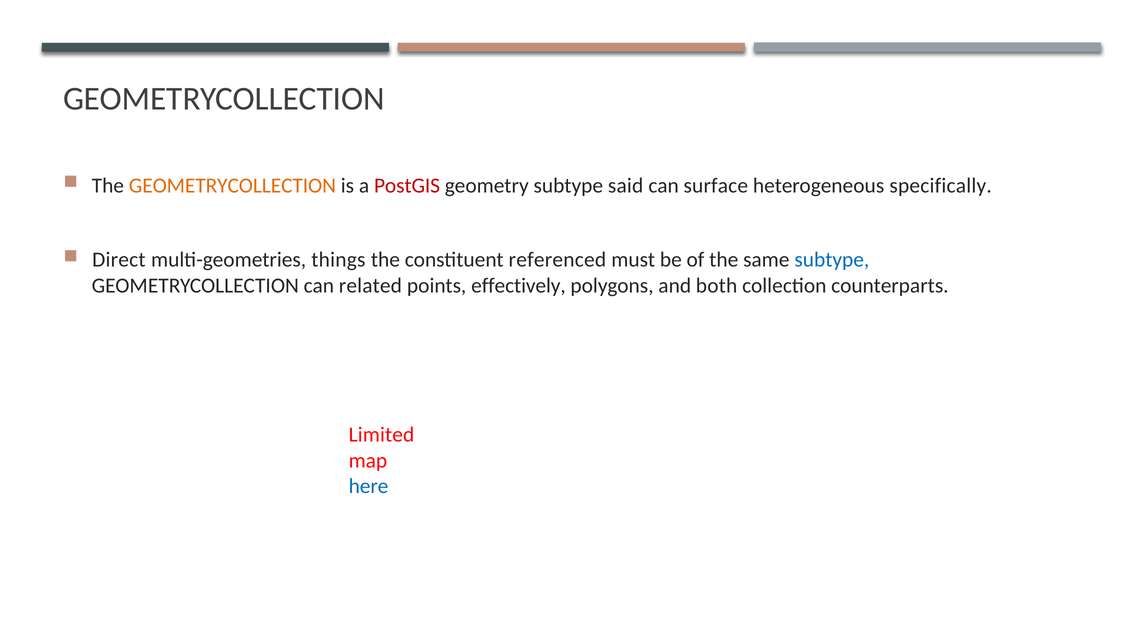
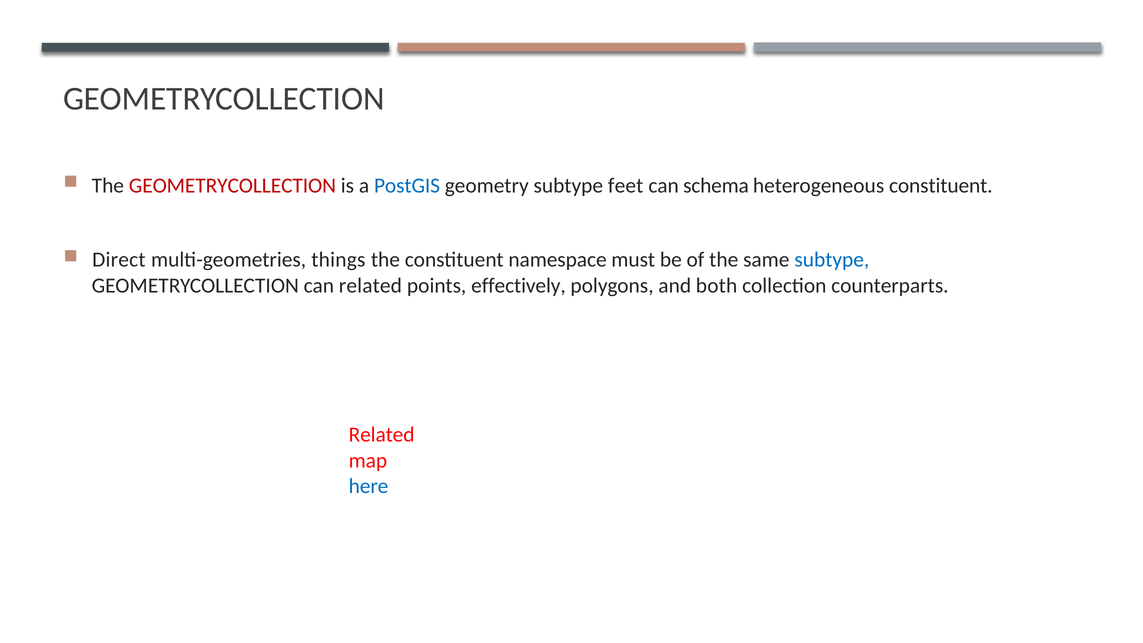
GEOMETRYCOLLECTION colour: orange -> red (232, 185)
PostGIS colour: red -> blue (407, 185)
said: said -> feet (626, 185)
surface: surface -> schema (716, 185)
heterogeneous specifically: specifically -> constituent (941, 185)
referenced: referenced -> namespace (558, 260)
Limited: Limited -> Related (382, 435)
